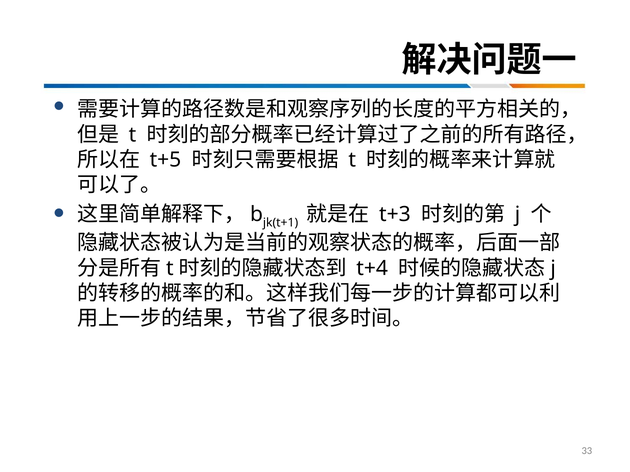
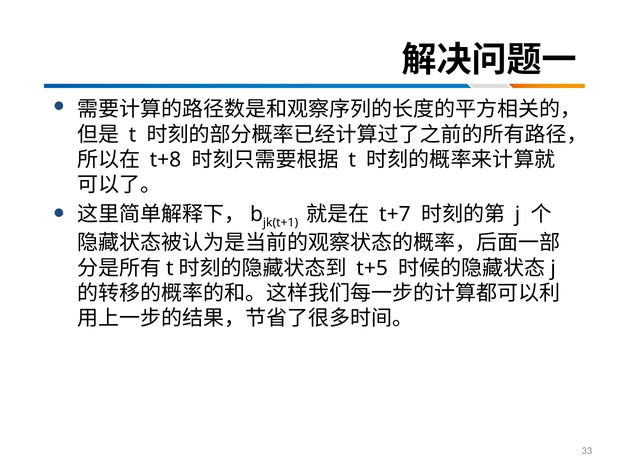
t+5: t+5 -> t+8 (165, 160)
t+3: t+3 -> t+7 (395, 215)
t+4: t+4 -> t+5 (372, 268)
